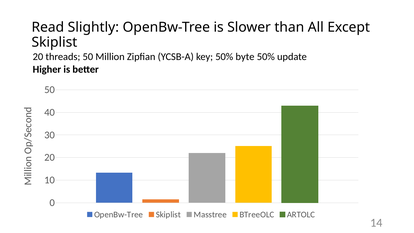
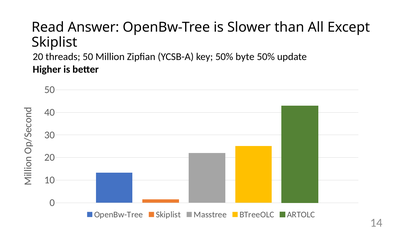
Slightly: Slightly -> Answer (93, 27)
